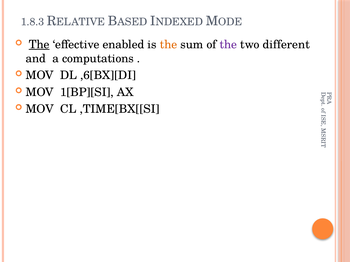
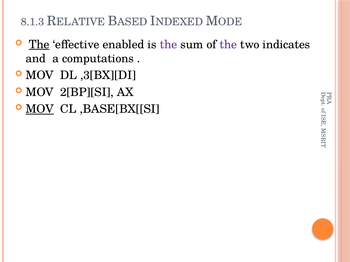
1.8.3: 1.8.3 -> 8.1.3 (33, 22)
the colour: orange -> purple (169, 45)
different: different -> indicates (286, 45)
,6[BX][DI: ,6[BX][DI -> ,3[BX][DI (108, 75)
1[BP][SI: 1[BP][SI -> 2[BP][SI (87, 92)
MOV underline: none -> present (40, 109)
,TIME[BX[[SI: ,TIME[BX[[SI -> ,BASE[BX[[SI (120, 109)
